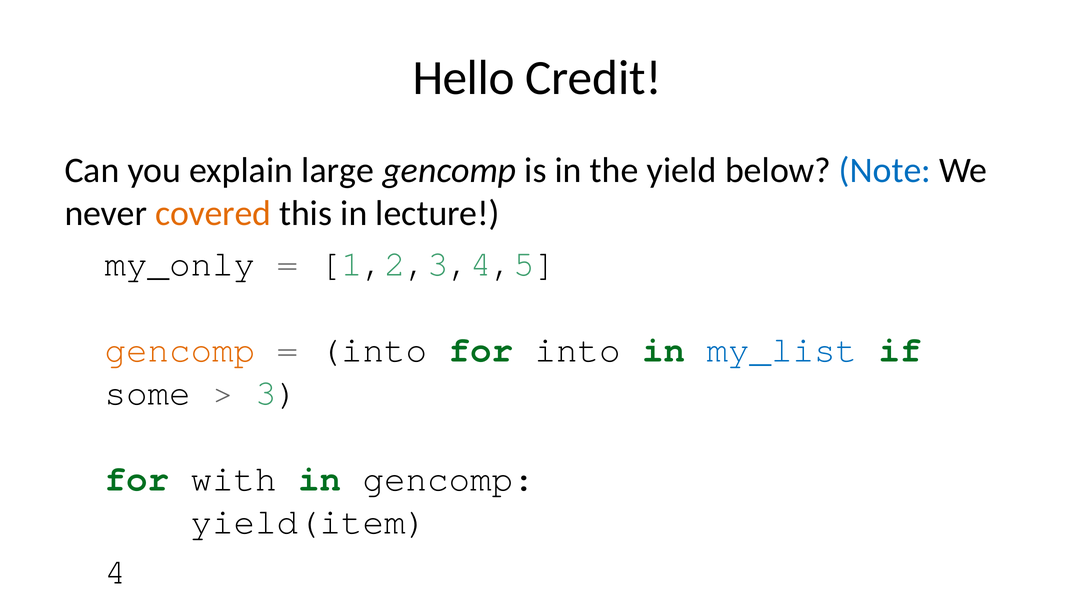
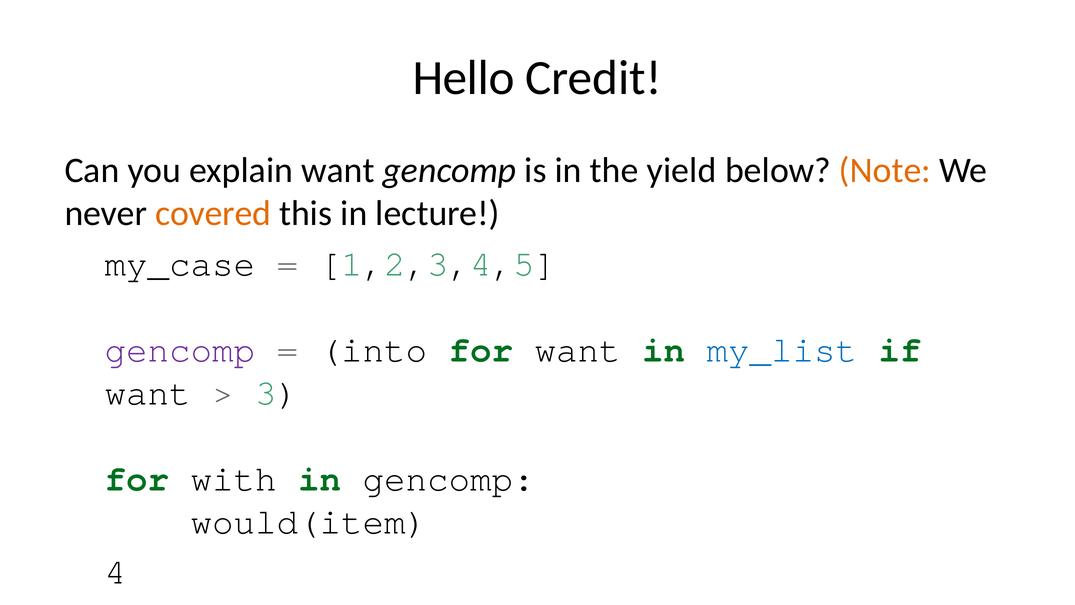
explain large: large -> want (338, 170)
Note colour: blue -> orange (885, 170)
my_only: my_only -> my_case (180, 264)
gencomp colour: orange -> purple (180, 350)
for into: into -> want (578, 350)
some: some -> want (148, 393)
yield(item: yield(item -> would(item (309, 522)
